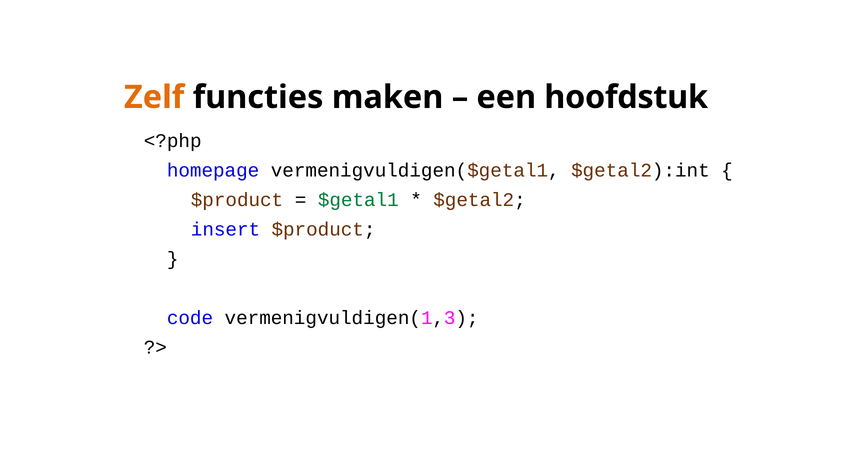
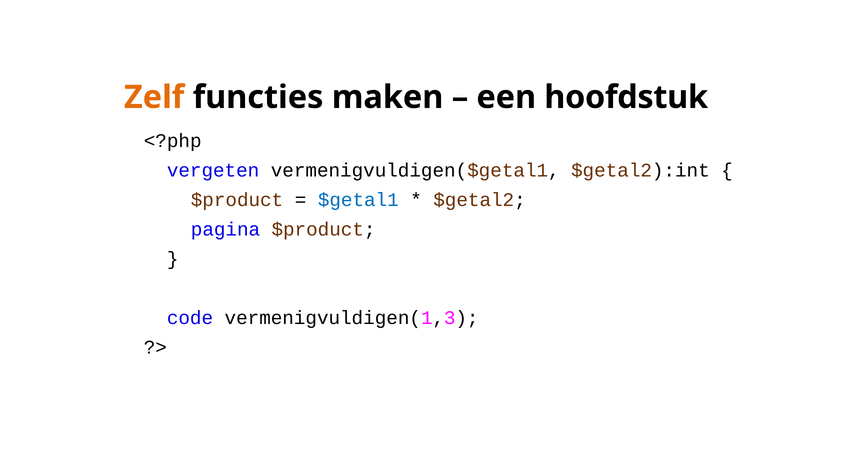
homepage: homepage -> vergeten (213, 170)
$getal1 colour: green -> blue (358, 200)
insert: insert -> pagina (226, 230)
